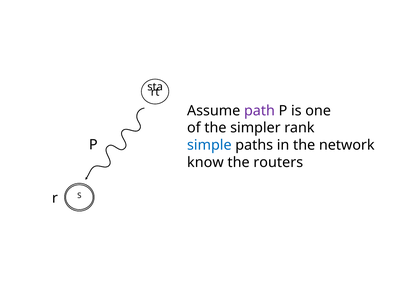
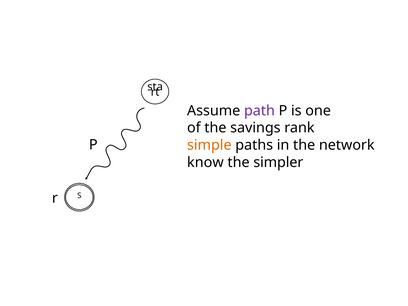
simpler: simpler -> savings (255, 128)
simple colour: blue -> orange (209, 145)
routers: routers -> simpler (278, 162)
